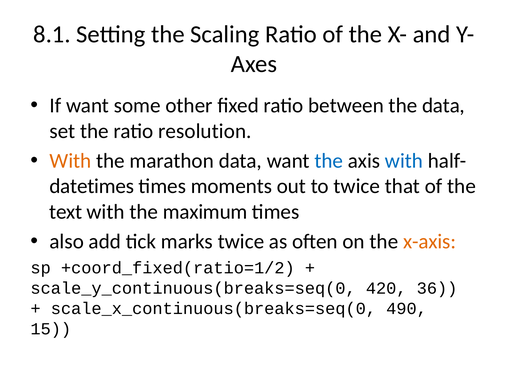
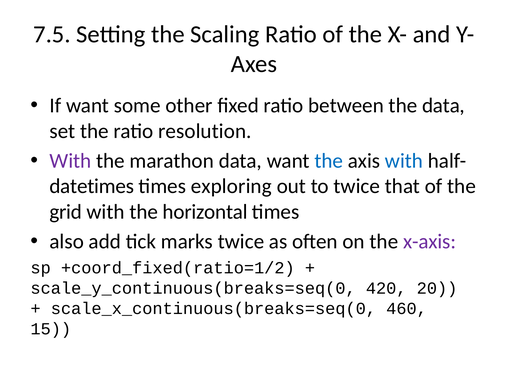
8.1: 8.1 -> 7.5 (52, 34)
With colour: orange -> purple (70, 161)
moments: moments -> exploring (231, 186)
text: text -> grid (66, 212)
maximum: maximum -> horizontal (205, 212)
x-axis colour: orange -> purple (430, 242)
36: 36 -> 20 (437, 288)
490: 490 -> 460 (407, 309)
